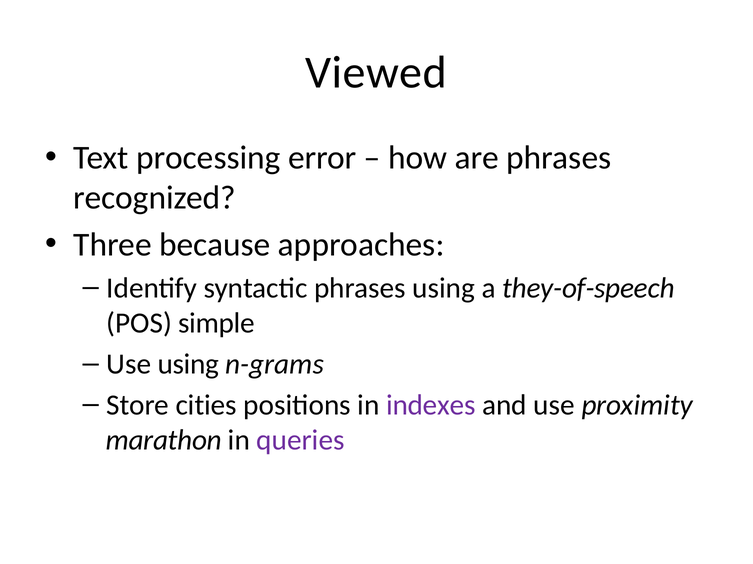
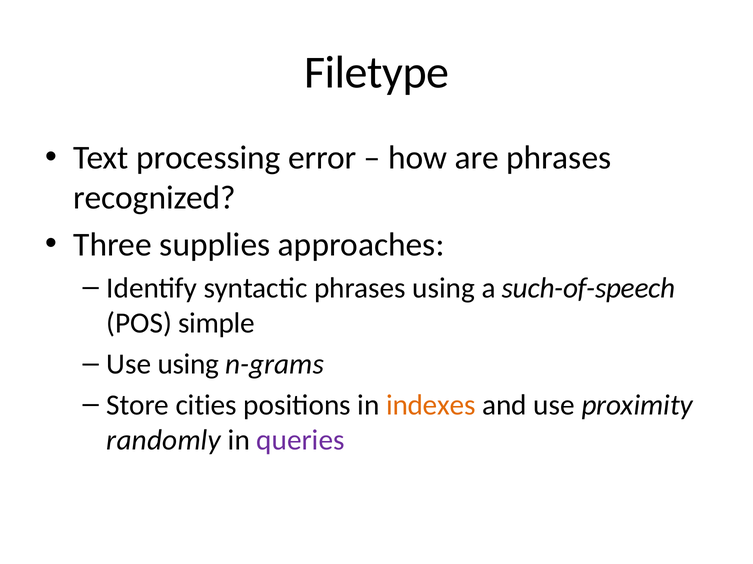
Viewed: Viewed -> Filetype (377, 73)
because: because -> supplies (215, 245)
they-of-speech: they-of-speech -> such-of-speech (589, 288)
indexes colour: purple -> orange (431, 405)
marathon: marathon -> randomly (164, 441)
